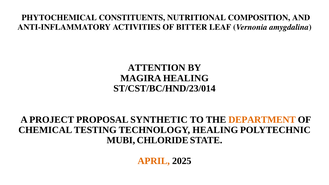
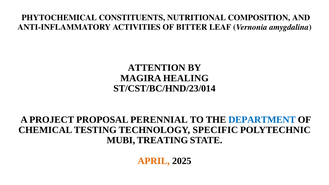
SYNTHETIC: SYNTHETIC -> PERENNIAL (159, 120)
DEPARTMENT colour: orange -> blue (262, 120)
TECHNOLOGY HEALING: HEALING -> SPECIFIC (215, 130)
CHLORIDE: CHLORIDE -> TREATING (163, 140)
